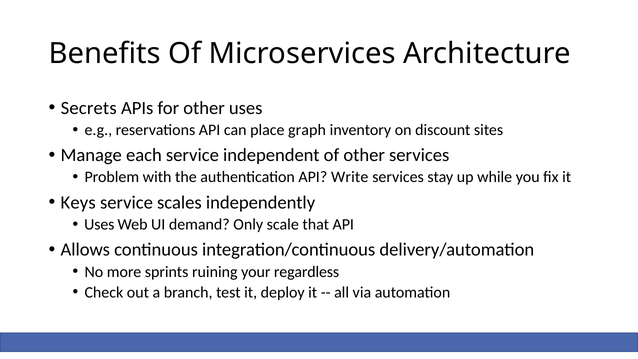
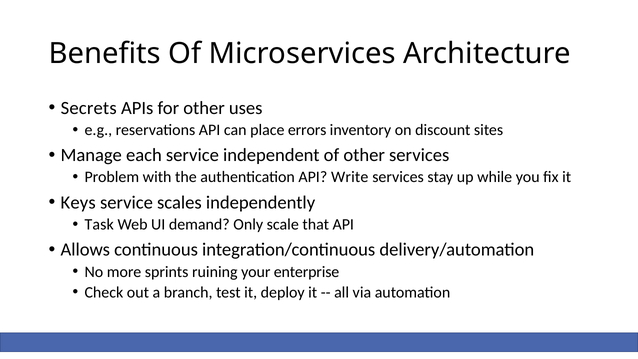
graph: graph -> errors (307, 130)
Uses: Uses -> Task (99, 224)
regardless: regardless -> enterprise (307, 272)
